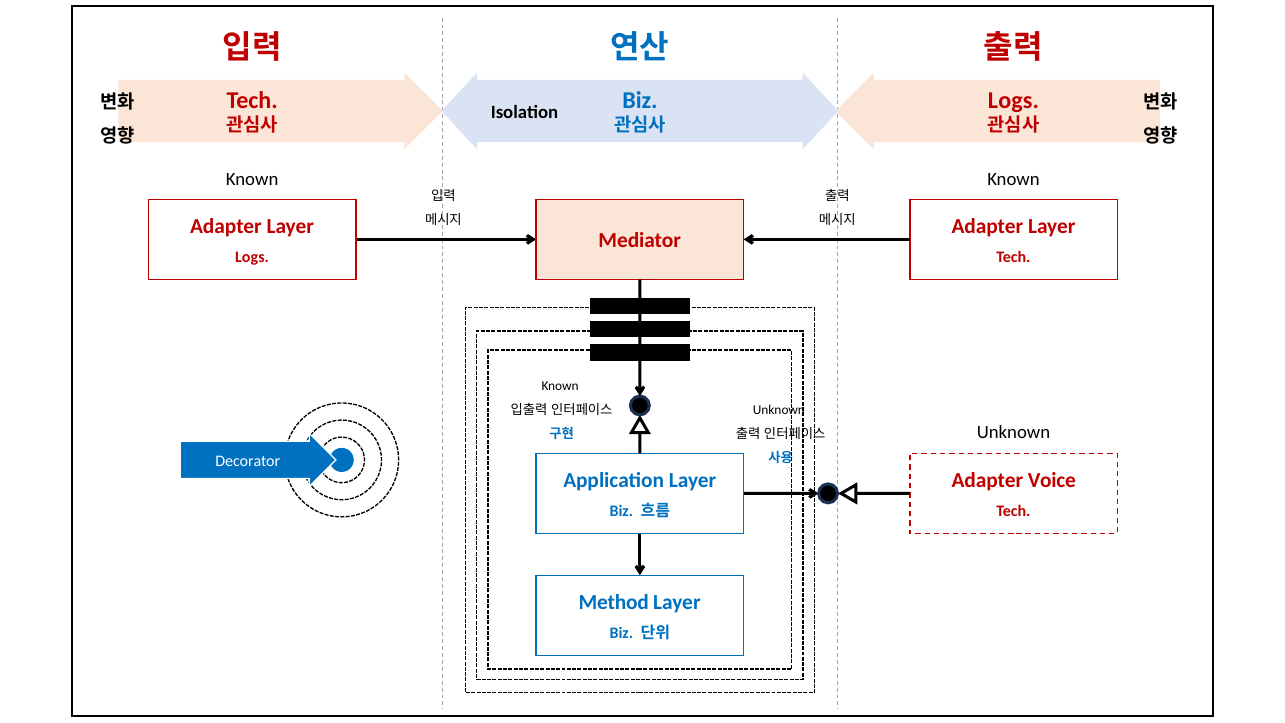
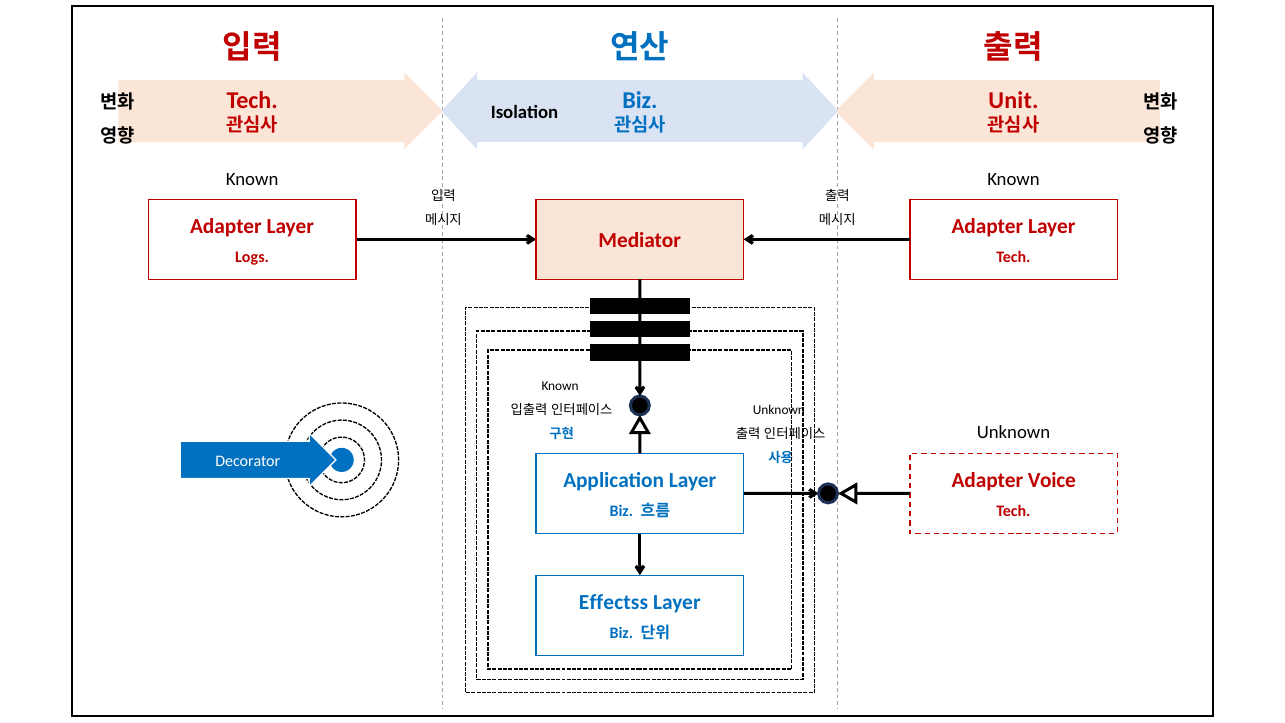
Logs: Logs -> Unit (1013, 100)
Method: Method -> Effectss (614, 602)
